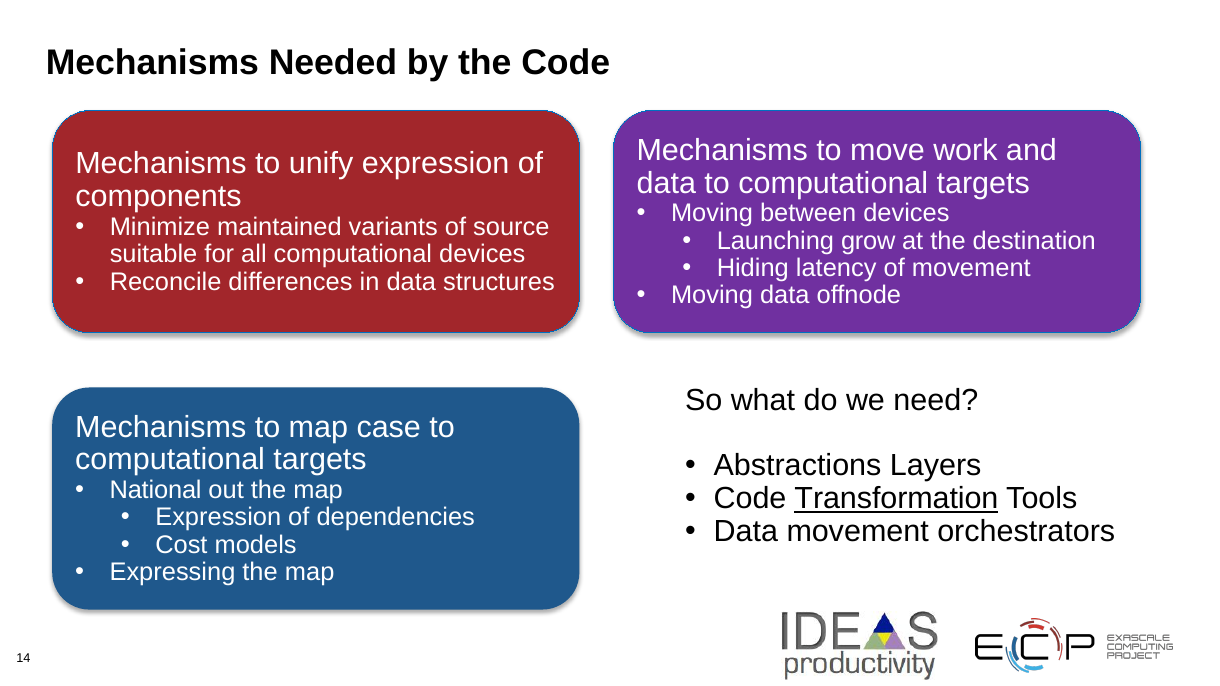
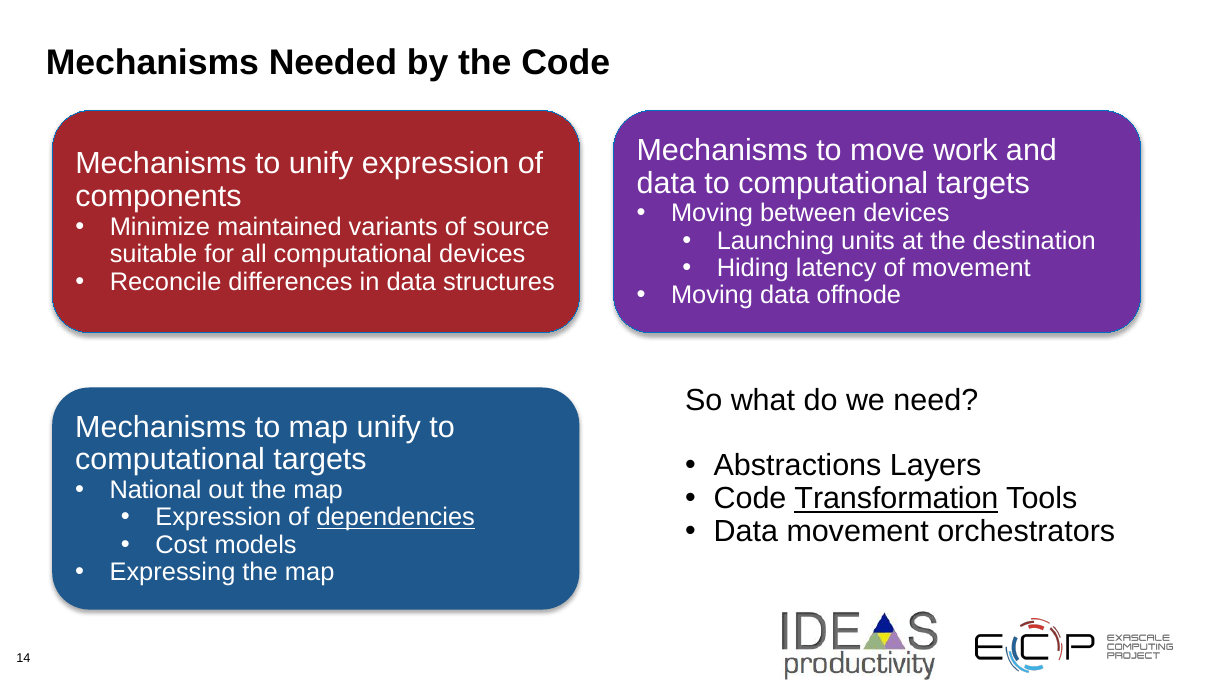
grow: grow -> units (868, 241)
map case: case -> unify (389, 427)
dependencies underline: none -> present (396, 518)
